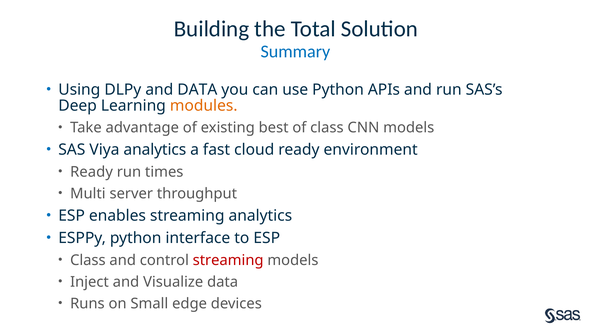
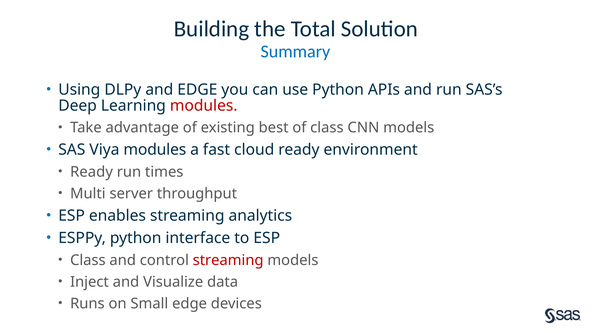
and DATA: DATA -> EDGE (197, 90)
modules colour: orange -> red (204, 106)
Viya analytics: analytics -> modules (155, 150)
